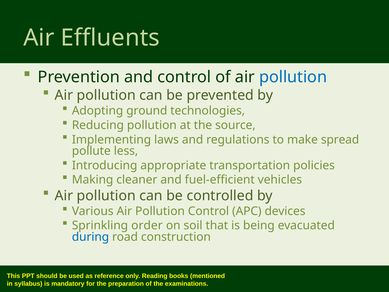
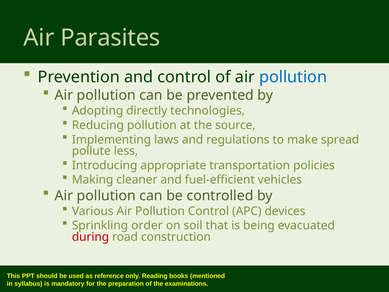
Effluents: Effluents -> Parasites (110, 38)
ground: ground -> directly (147, 111)
during colour: blue -> red (90, 237)
